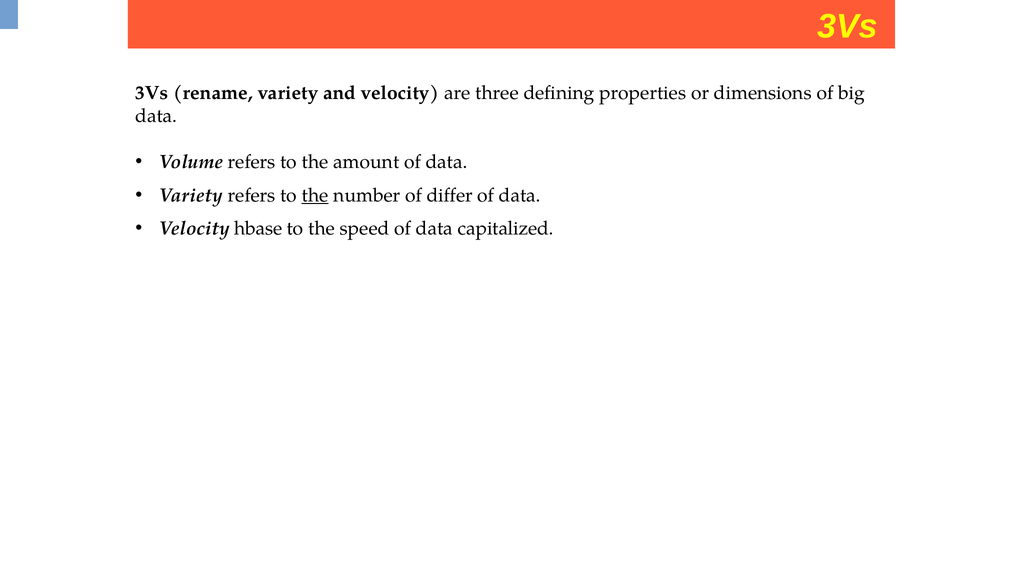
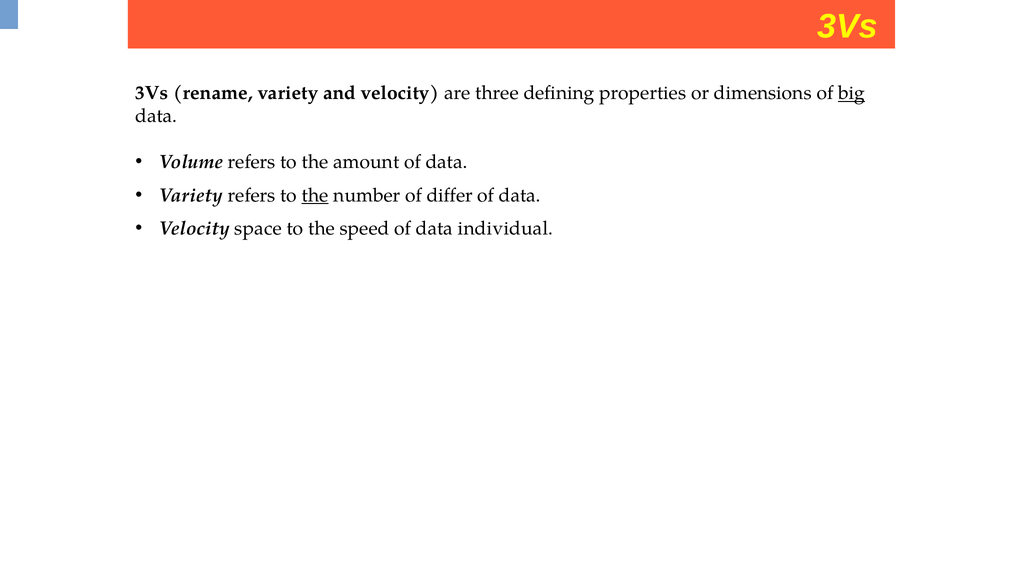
big underline: none -> present (851, 93)
hbase: hbase -> space (258, 229)
capitalized: capitalized -> individual (506, 229)
